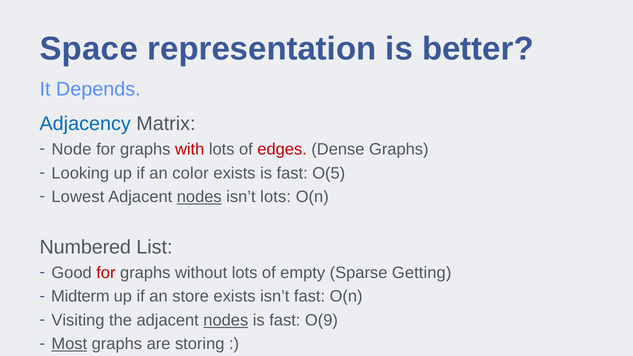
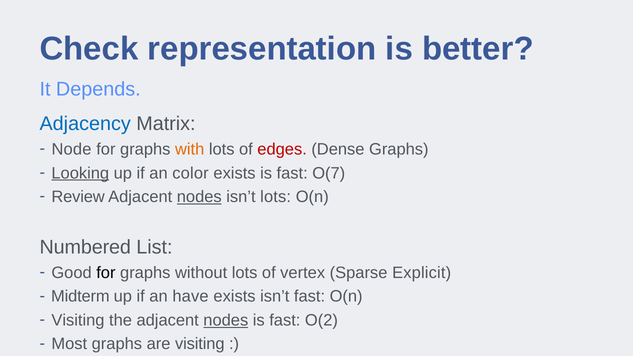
Space: Space -> Check (89, 49)
with colour: red -> orange (190, 149)
Looking underline: none -> present (80, 173)
O(5: O(5 -> O(7 (329, 173)
Lowest: Lowest -> Review (78, 197)
for colour: red -> black (106, 273)
empty: empty -> vertex (303, 273)
Getting: Getting -> Explicit (422, 273)
store: store -> have (191, 297)
O(9: O(9 -> O(2 (321, 320)
Most underline: present -> none (69, 344)
are storing: storing -> visiting (200, 344)
